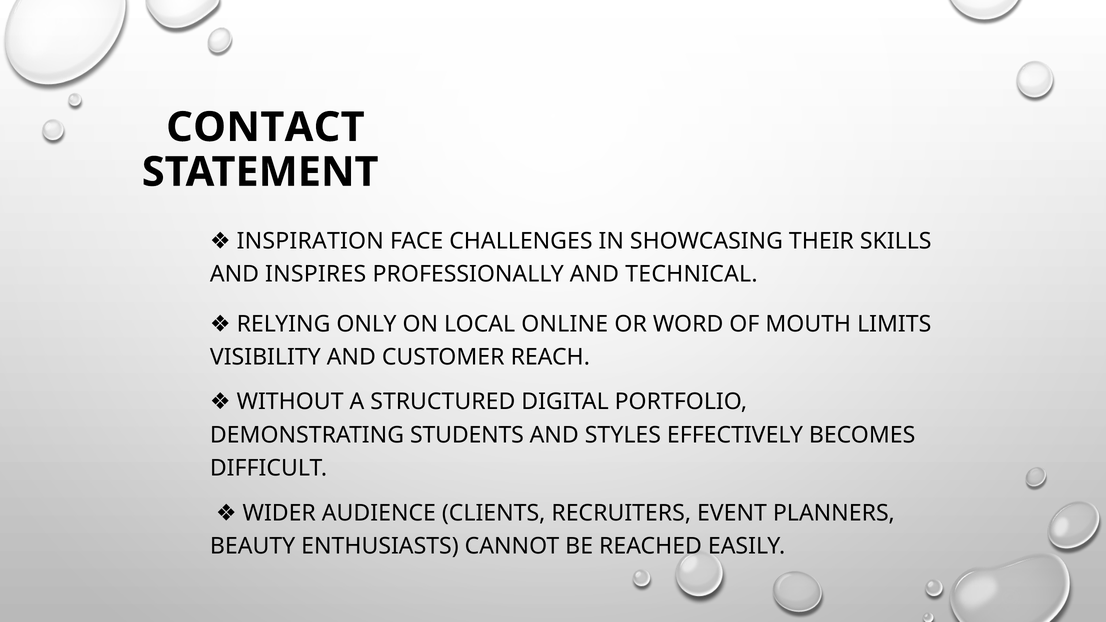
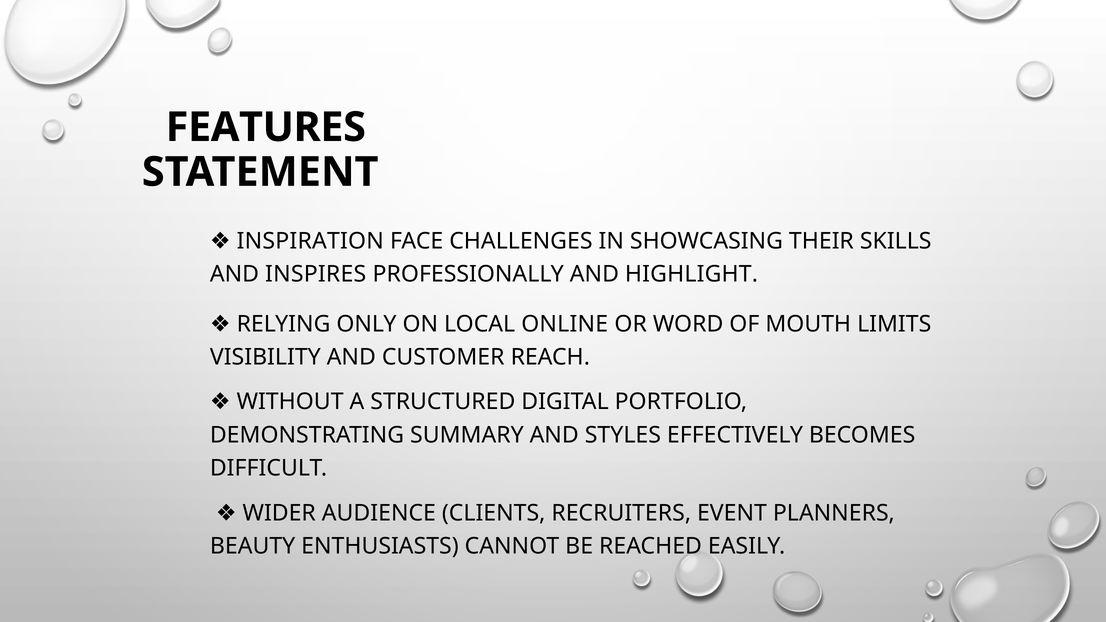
CONTACT: CONTACT -> FEATURES (266, 127)
TECHNICAL: TECHNICAL -> HIGHLIGHT (691, 274)
STUDENTS: STUDENTS -> SUMMARY (467, 435)
